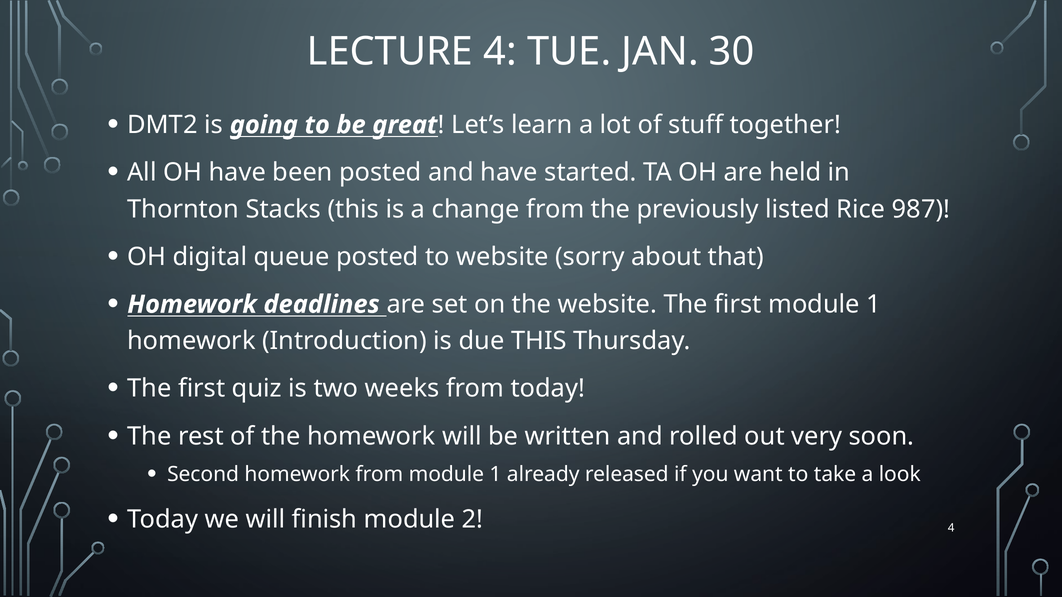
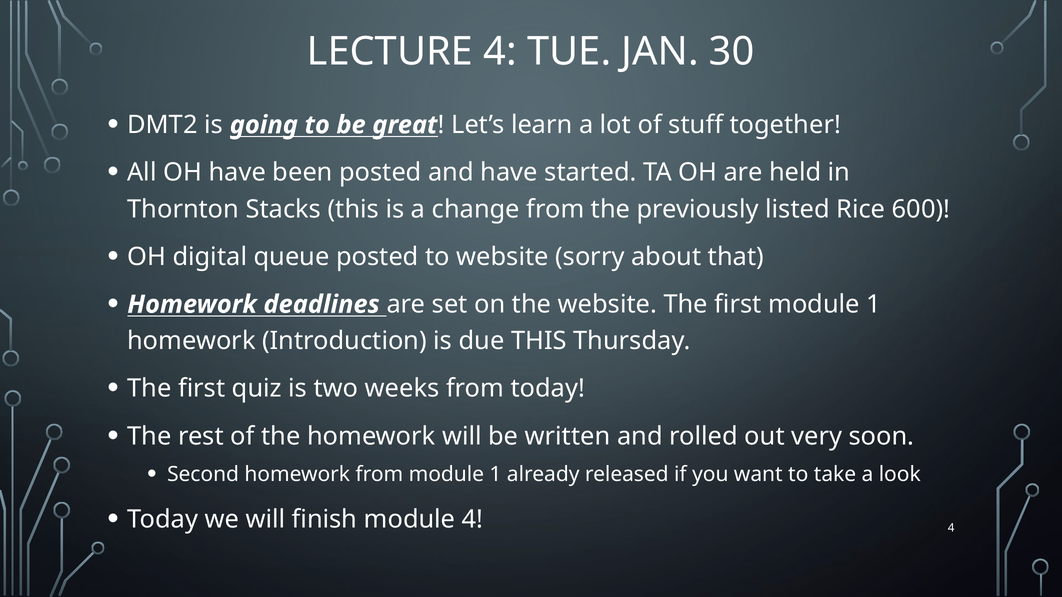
987: 987 -> 600 (921, 209)
module 2: 2 -> 4 (473, 520)
